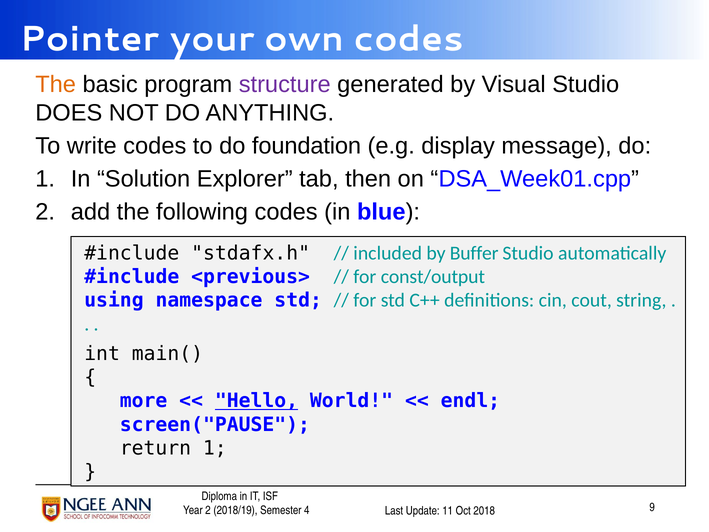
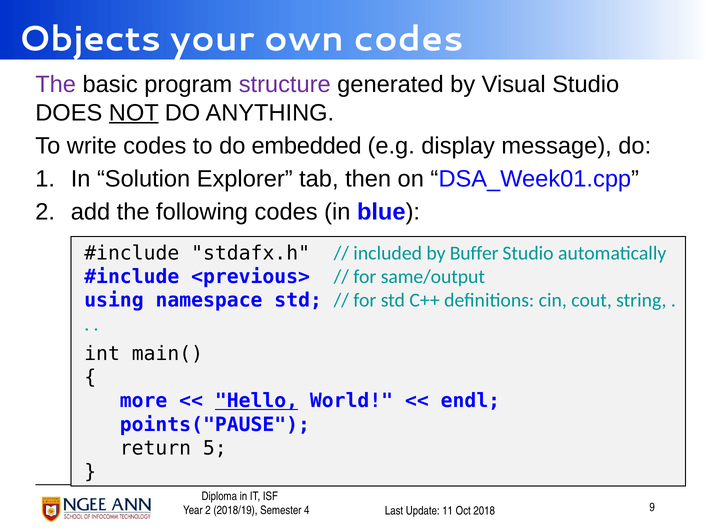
Pointer: Pointer -> Objects (90, 39)
The colour: orange -> purple (56, 84)
NOT underline: none -> present (134, 113)
foundation: foundation -> embedded (307, 146)
const/output: const/output -> same/output (433, 277)
screen("PAUSE: screen("PAUSE -> points("PAUSE (215, 424)
return 1: 1 -> 5 (215, 448)
